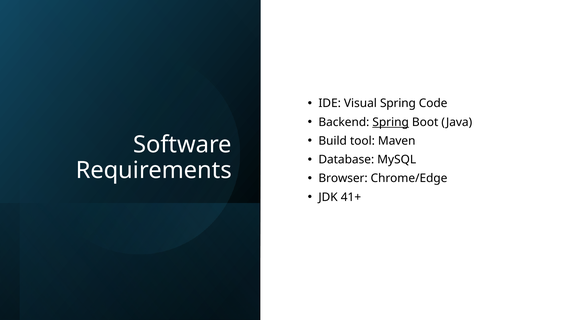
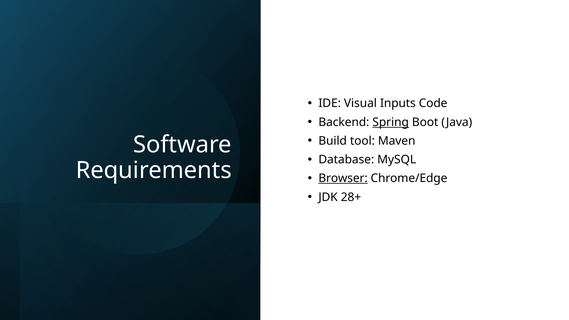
Visual Spring: Spring -> Inputs (398, 103)
Browser underline: none -> present (343, 178)
41+: 41+ -> 28+ (351, 197)
